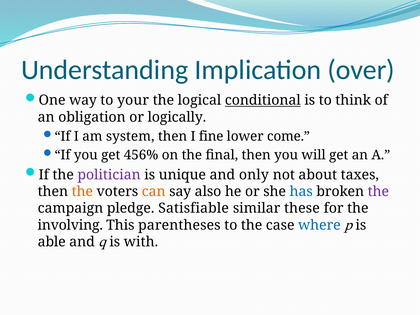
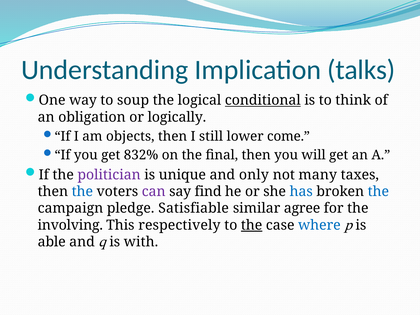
over: over -> talks (361, 70)
your: your -> soup (133, 100)
system: system -> objects (130, 136)
fine: fine -> still (211, 136)
456%: 456% -> 832% (141, 155)
about: about -> many (318, 175)
the colour: orange -> blue (82, 192)
can colour: orange -> purple (154, 192)
also: also -> find (208, 192)
the colour: purple -> blue (378, 192)
these: these -> agree (302, 208)
parentheses: parentheses -> respectively (179, 225)
the underline: none -> present (252, 225)
